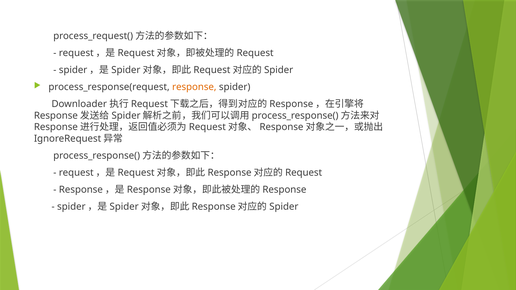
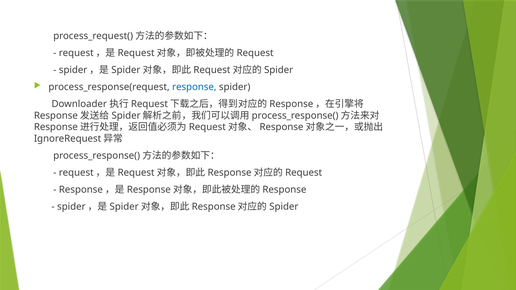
response colour: orange -> blue (194, 87)
